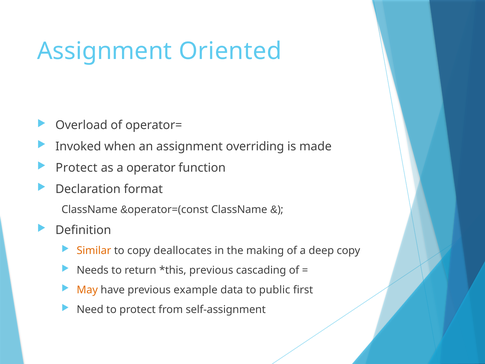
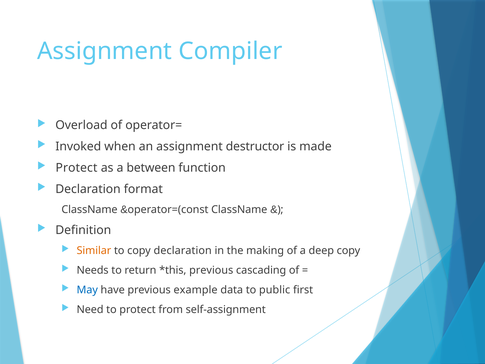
Oriented: Oriented -> Compiler (230, 51)
overriding: overriding -> destructor (255, 146)
operator: operator -> between (151, 168)
copy deallocates: deallocates -> declaration (183, 250)
May colour: orange -> blue (87, 290)
